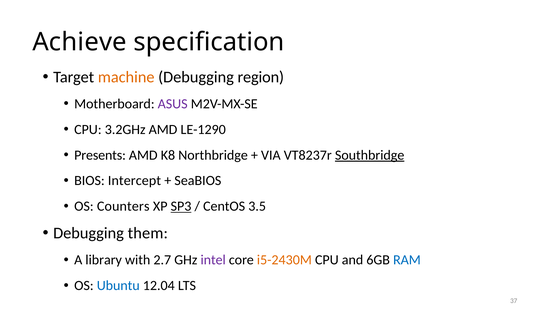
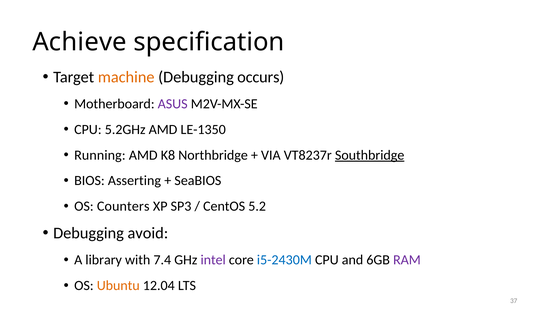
region: region -> occurs (261, 77)
3.2GHz: 3.2GHz -> 5.2GHz (125, 129)
LE-1290: LE-1290 -> LE-1350 (203, 129)
Presents: Presents -> Running (100, 155)
Intercept: Intercept -> Asserting (134, 181)
SP3 underline: present -> none (181, 206)
3.5: 3.5 -> 5.2 (257, 206)
them: them -> avoid (148, 233)
2.7: 2.7 -> 7.4 (162, 260)
i5-2430M colour: orange -> blue (284, 260)
RAM colour: blue -> purple (407, 260)
Ubuntu colour: blue -> orange (118, 286)
